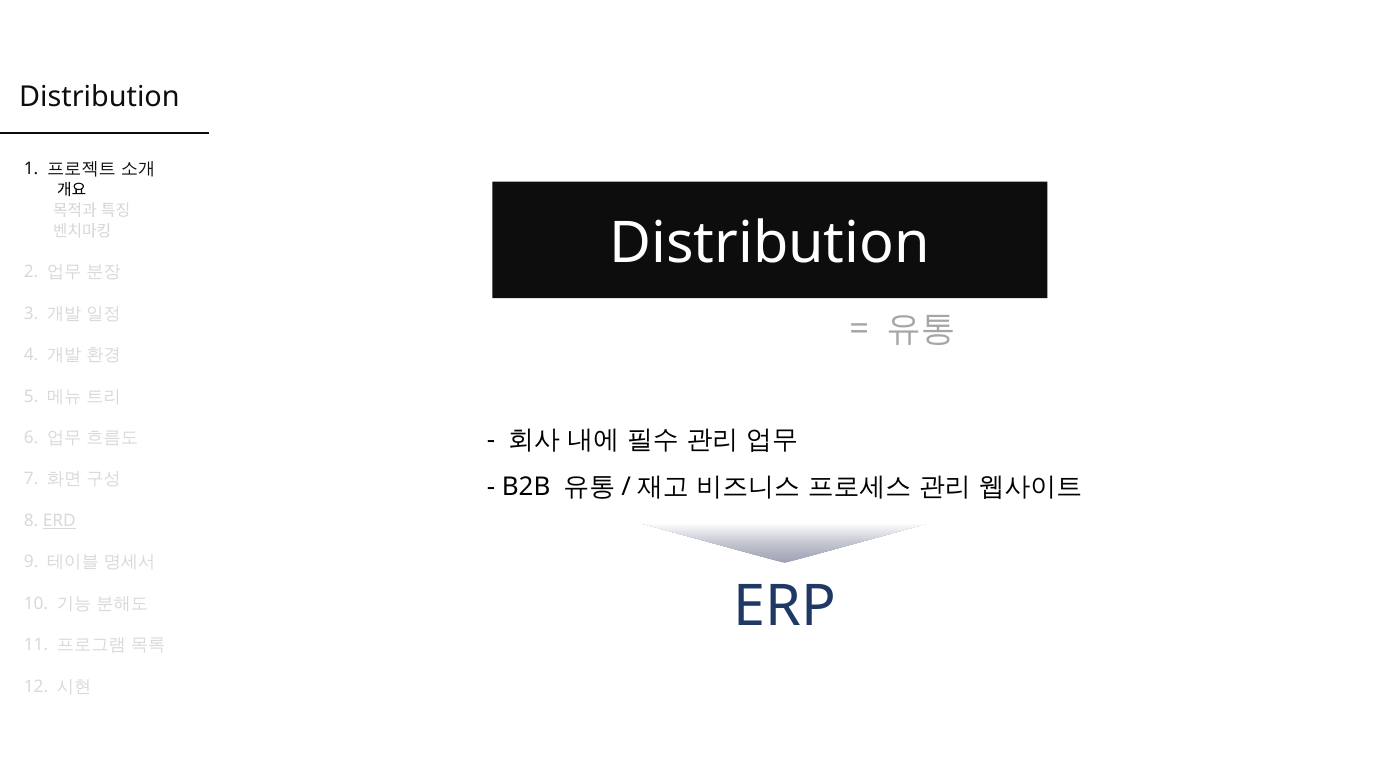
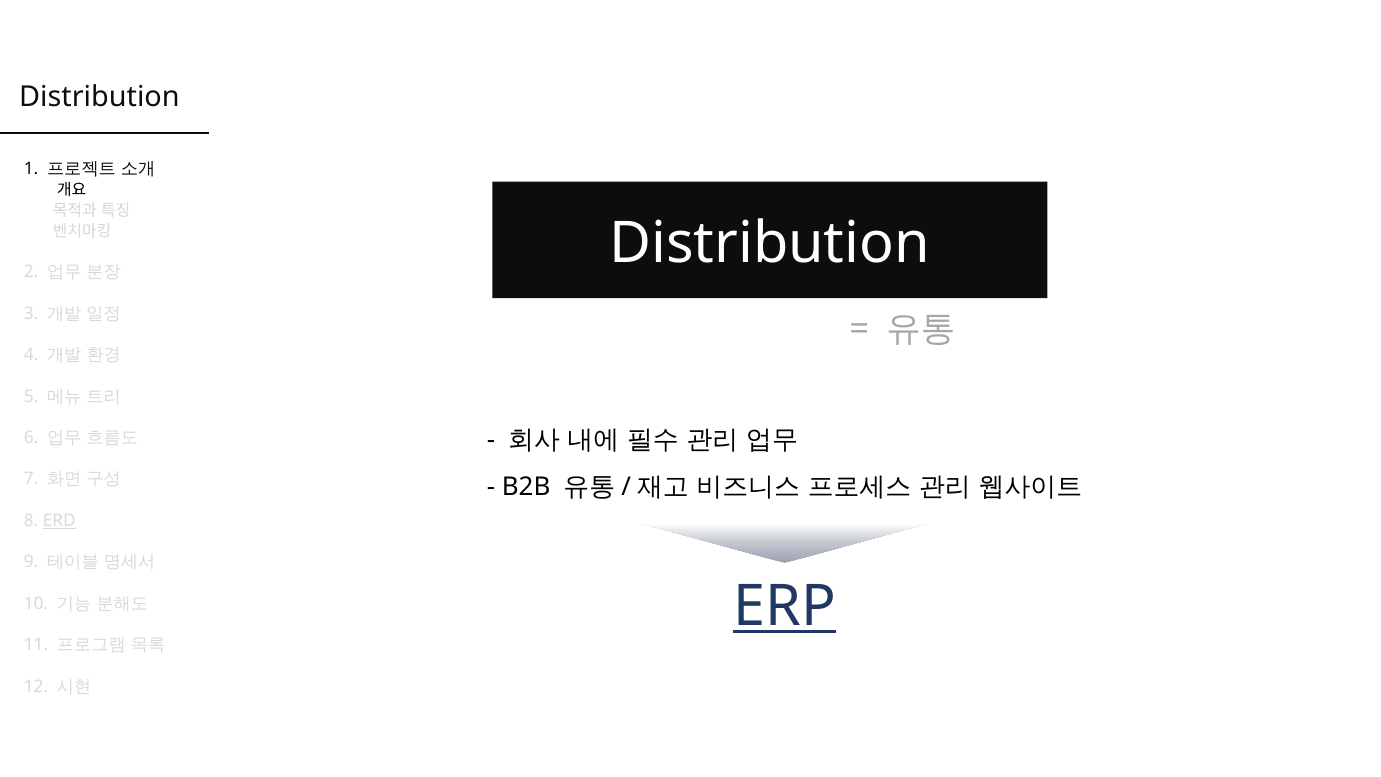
ERP underline: none -> present (785, 606)
